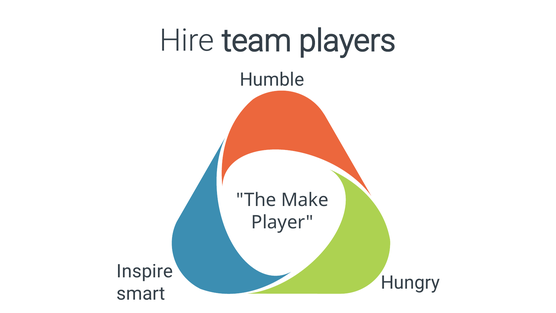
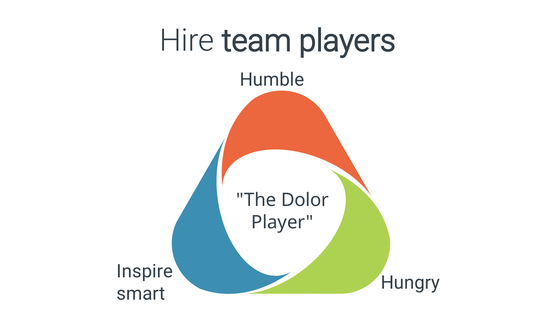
Make: Make -> Dolor (305, 200)
